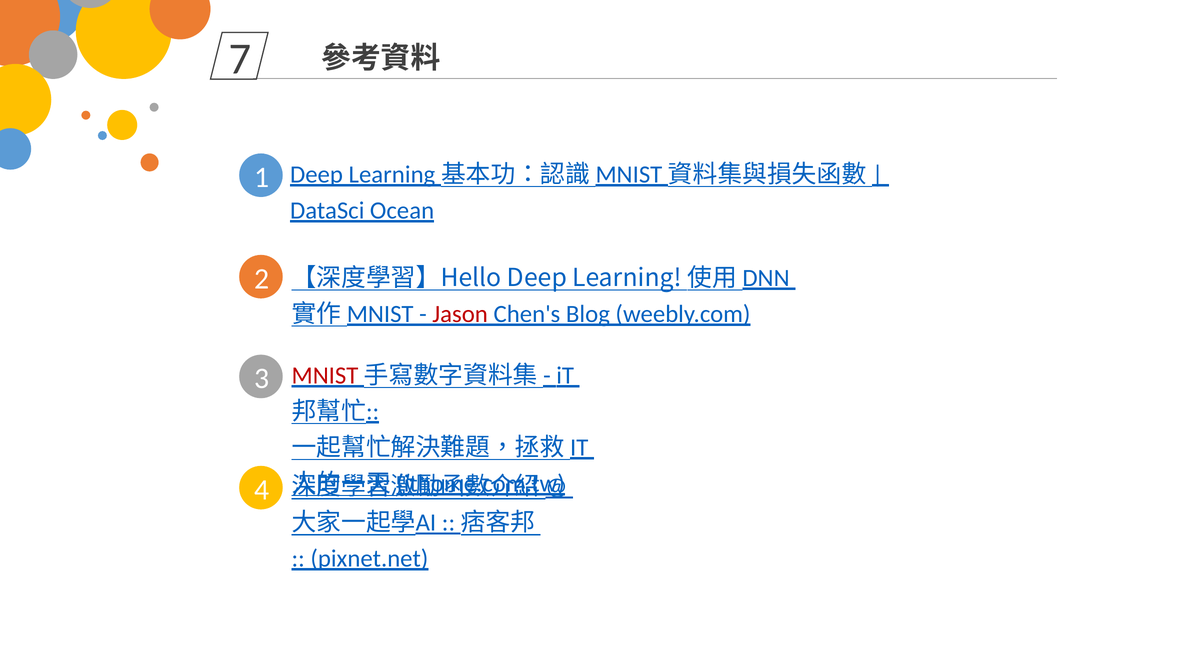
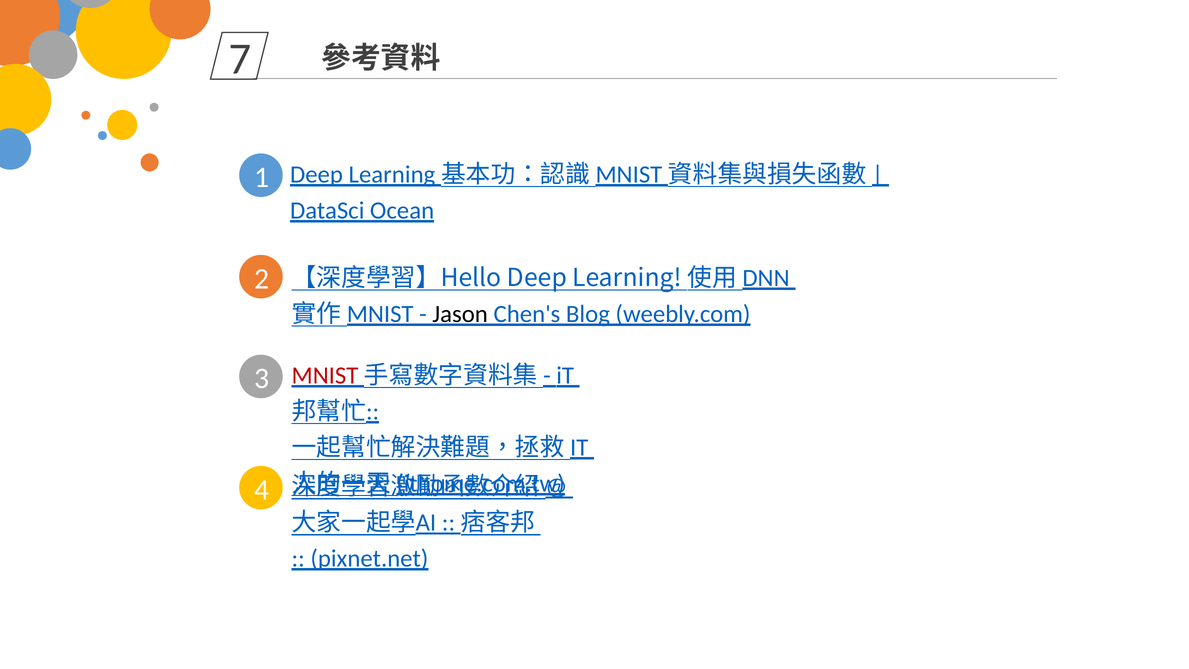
Jason colour: red -> black (460, 314)
